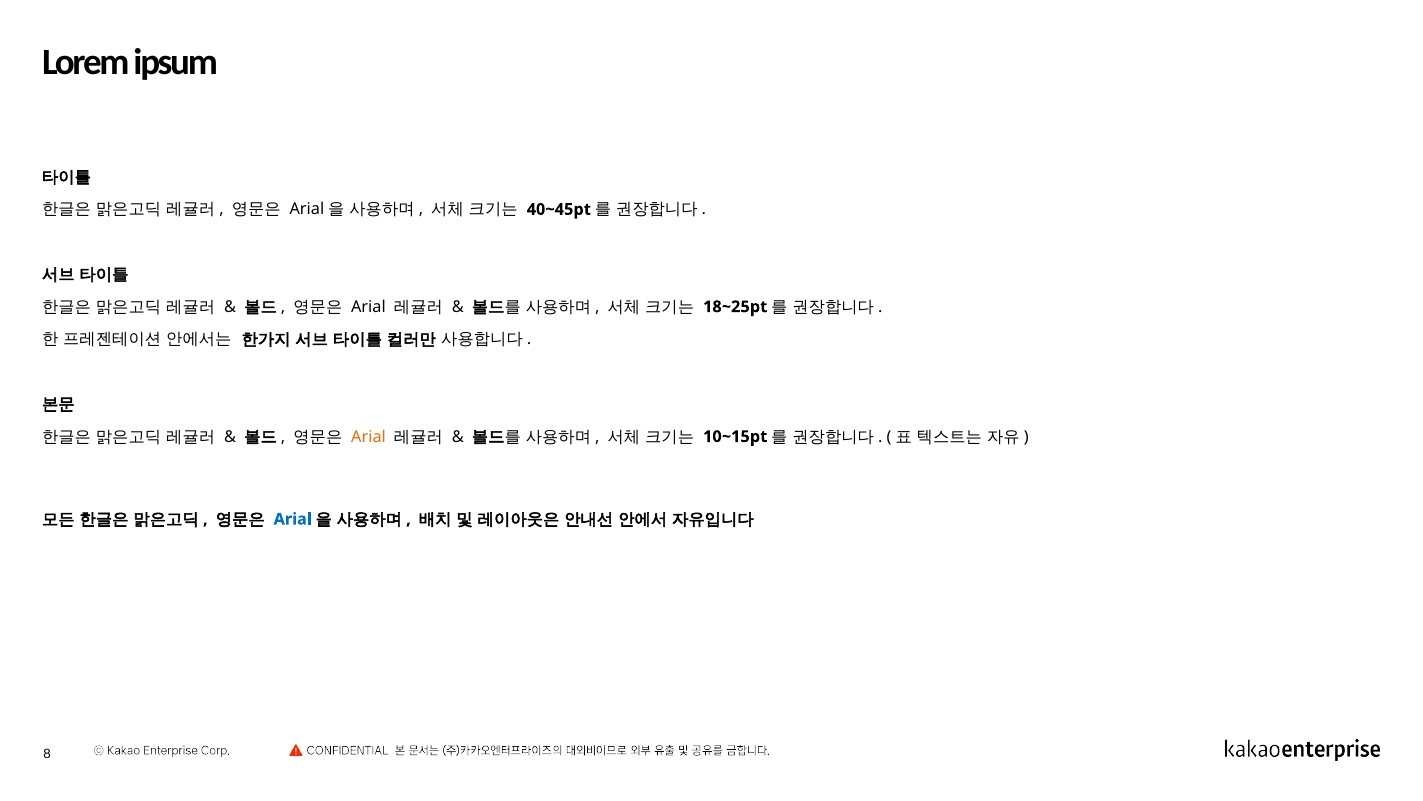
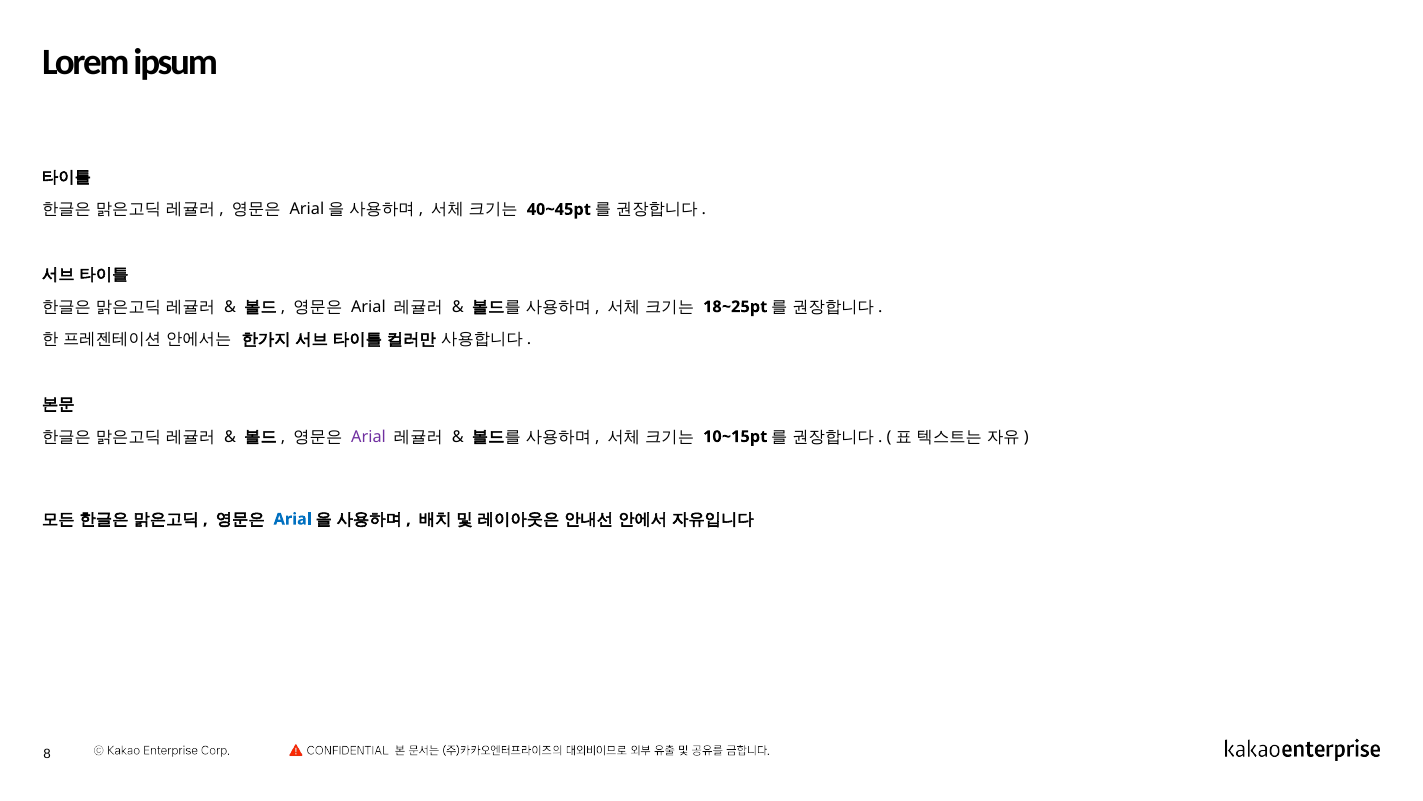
Arial colour: orange -> purple (369, 436)
